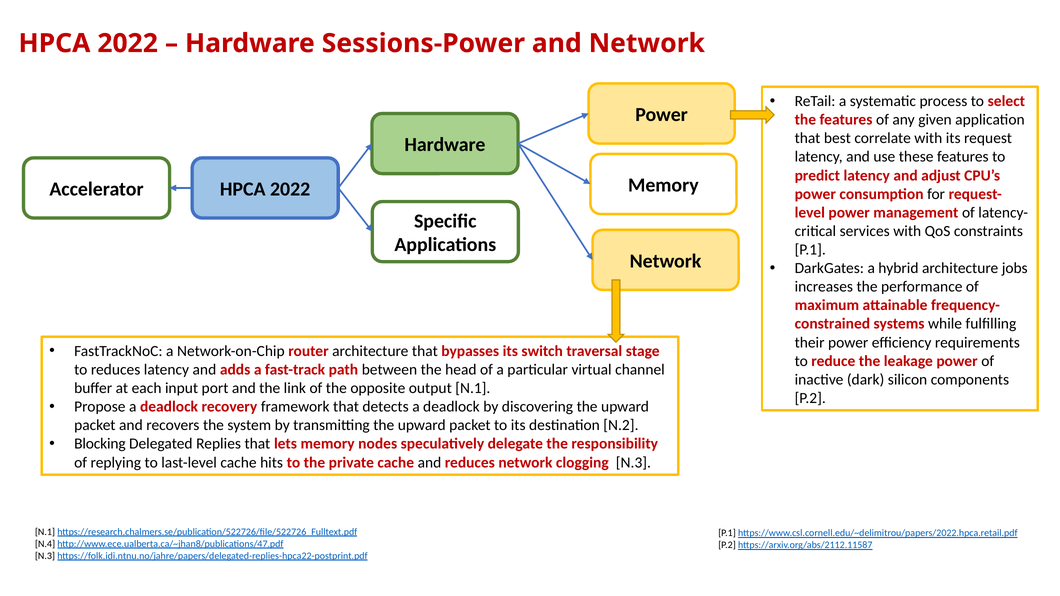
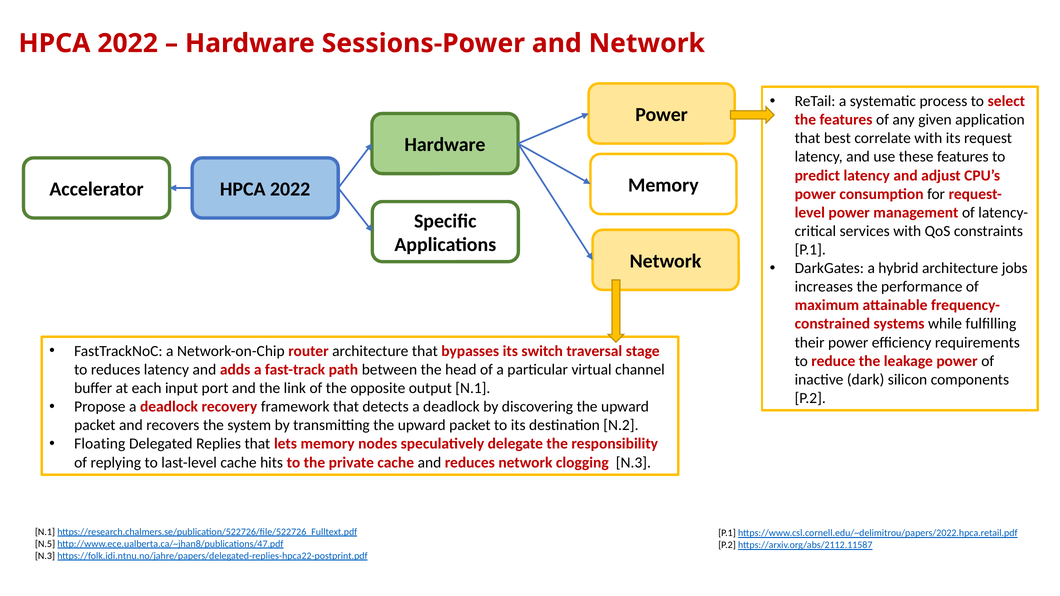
Blocking: Blocking -> Floating (100, 444)
N.4: N.4 -> N.5 (45, 544)
